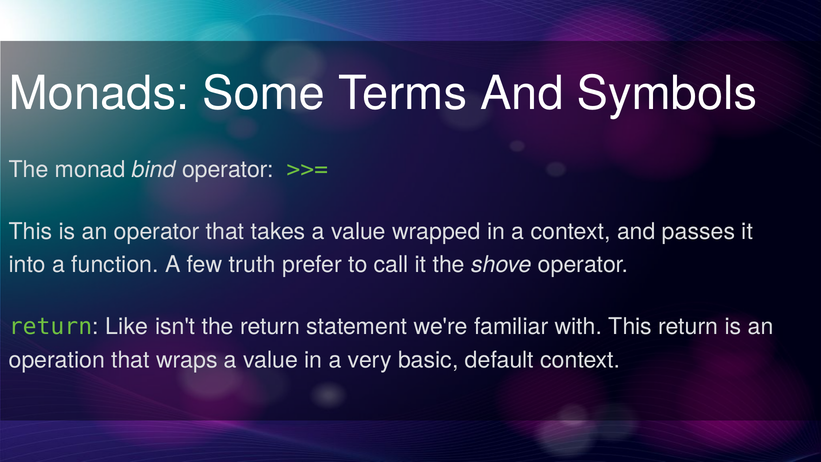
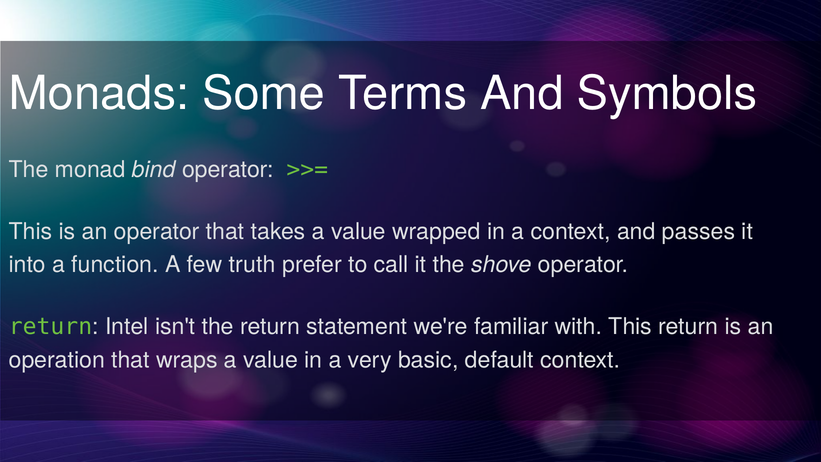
Like: Like -> Intel (127, 327)
